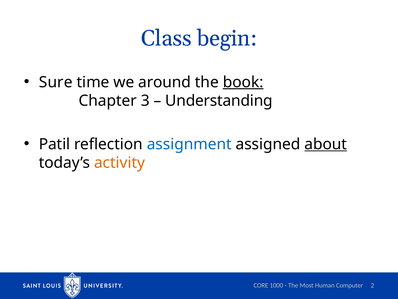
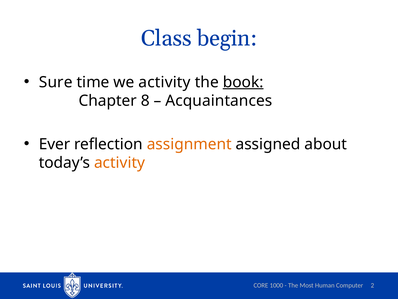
we around: around -> activity (165, 82)
3: 3 -> 8 (145, 101)
Understanding: Understanding -> Acquaintances (219, 101)
Patil: Patil -> Ever (55, 144)
assignment colour: blue -> orange (189, 144)
about underline: present -> none (326, 144)
